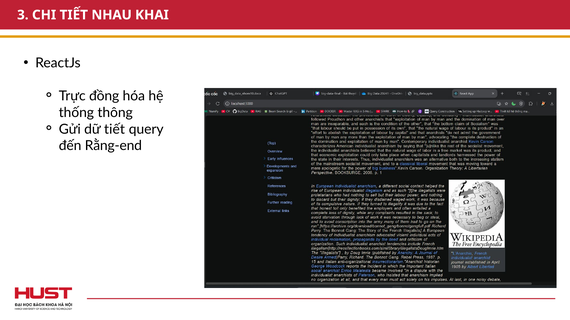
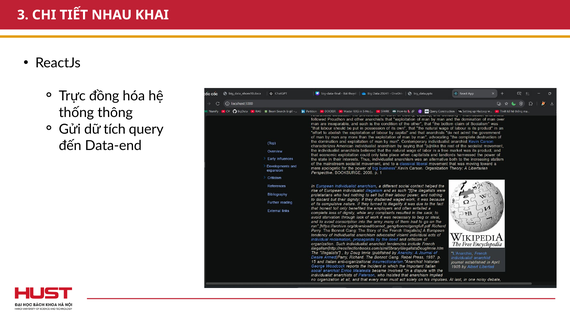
dữ tiết: tiết -> tích (115, 129)
Rằng-end: Rằng-end -> Data-end (113, 146)
